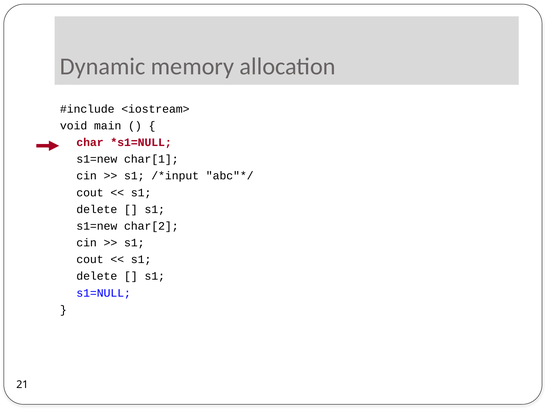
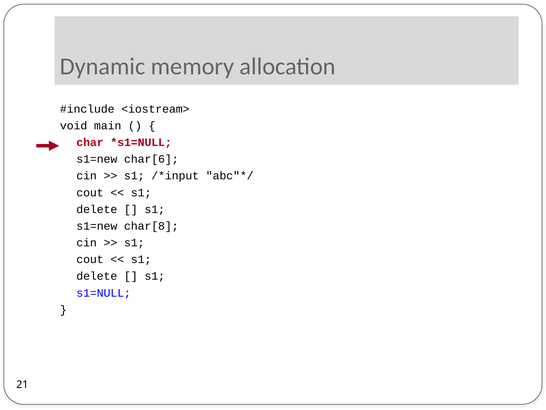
char[1: char[1 -> char[6 (151, 159)
char[2: char[2 -> char[8 (151, 226)
